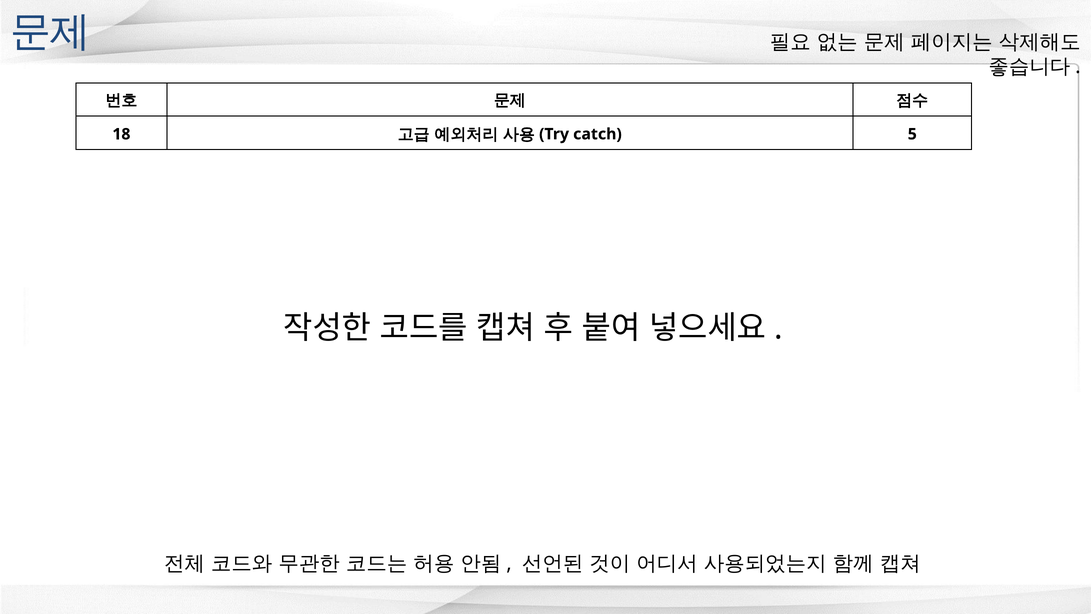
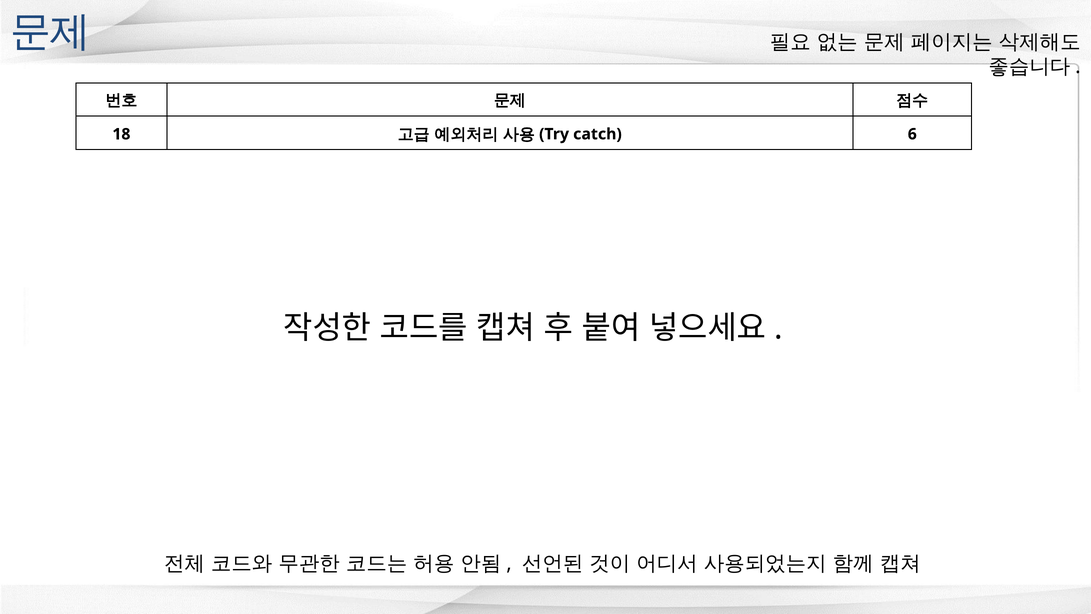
5: 5 -> 6 (912, 134)
